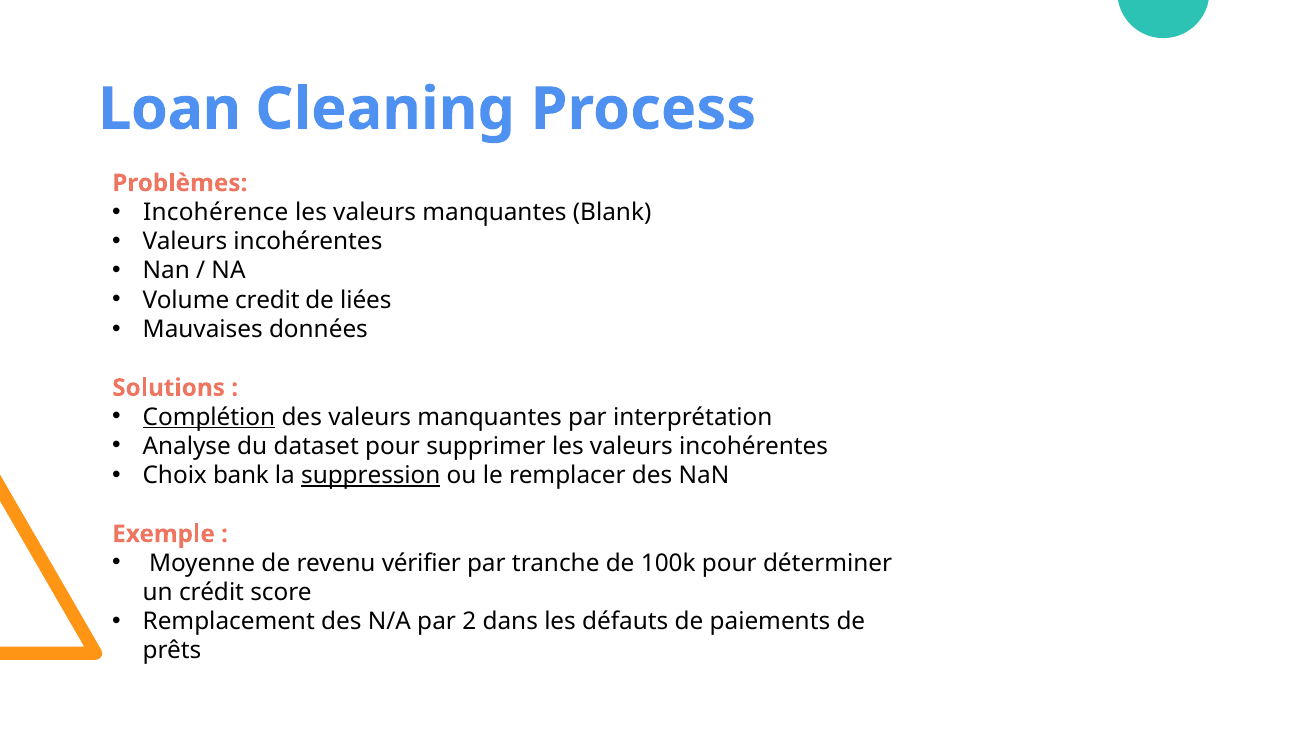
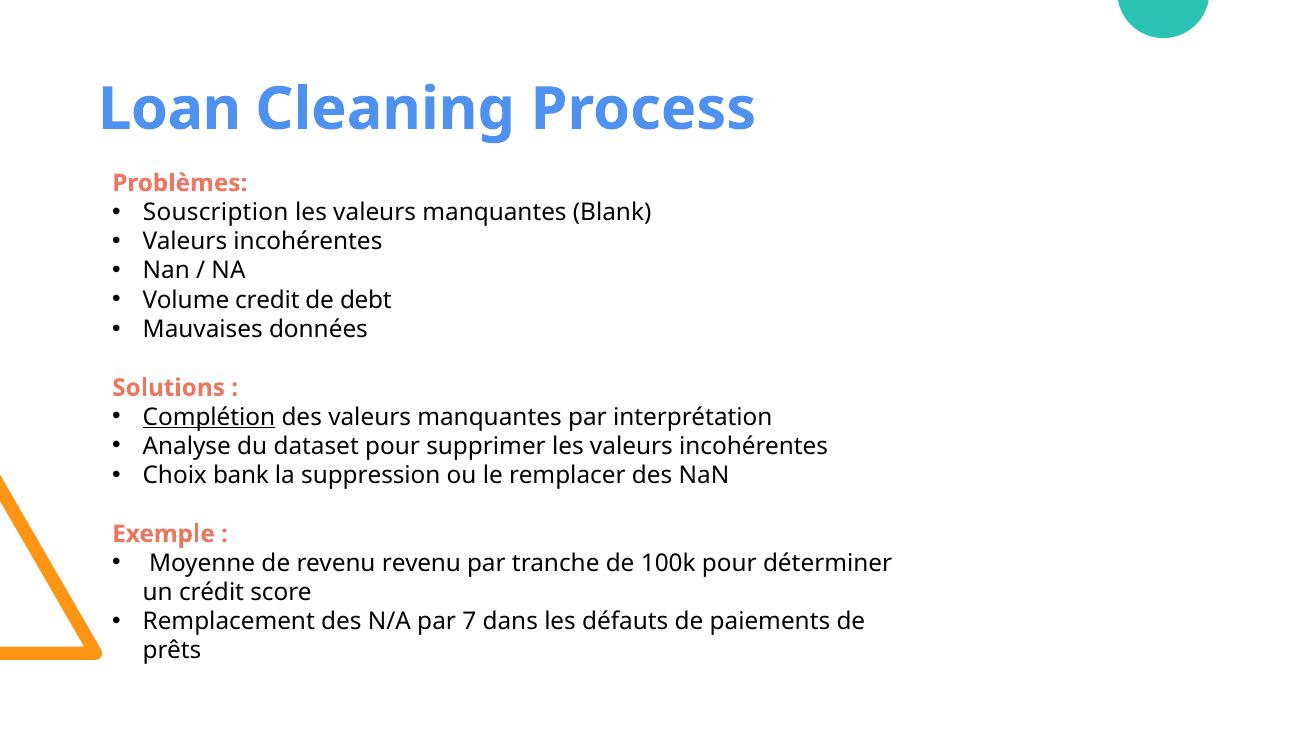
Incohérence: Incohérence -> Souscription (216, 212)
liées: liées -> debt (366, 300)
suppression underline: present -> none (371, 475)
revenu vérifier: vérifier -> revenu (421, 563)
2: 2 -> 7 (469, 621)
